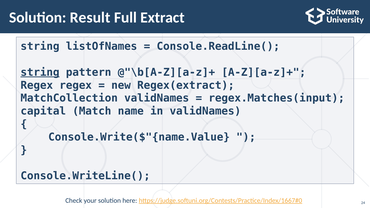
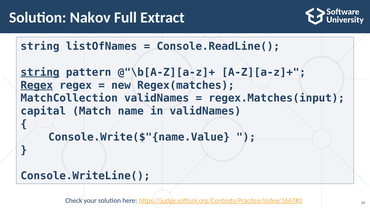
Result: Result -> Nakov (90, 18)
Regex underline: none -> present (37, 85)
Regex(extract: Regex(extract -> Regex(matches (186, 85)
